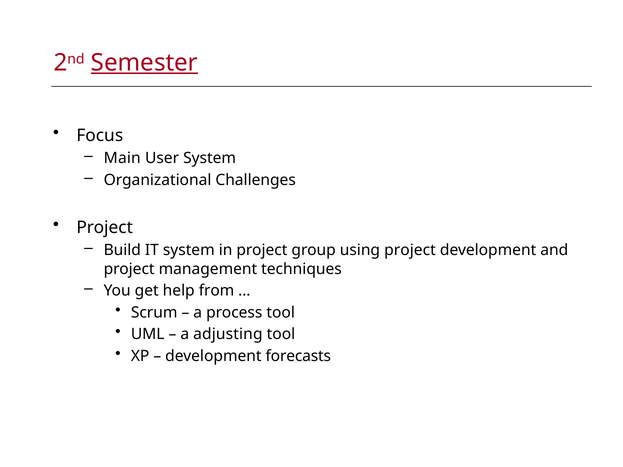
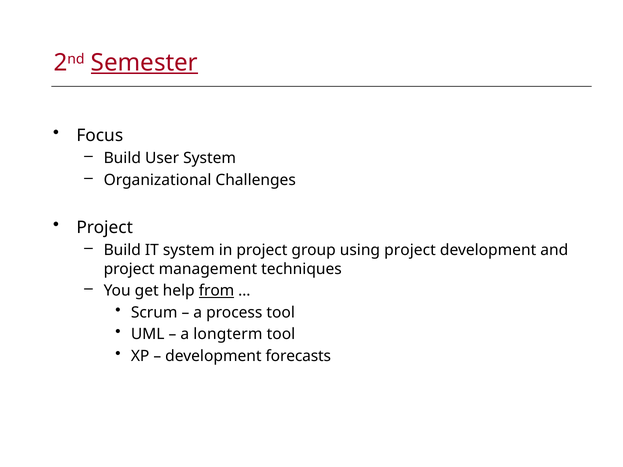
Main: Main -> Build (122, 158)
from underline: none -> present (217, 291)
adjusting: adjusting -> longterm (228, 334)
